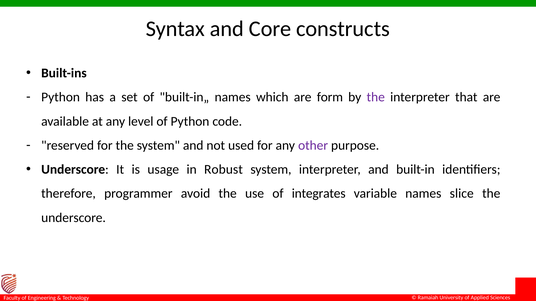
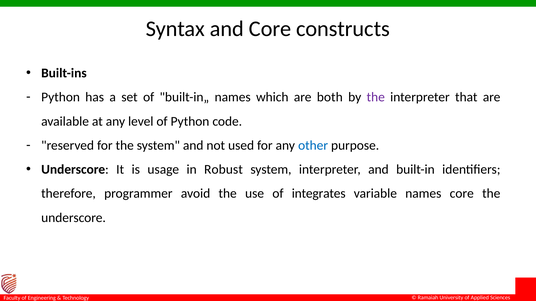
form: form -> both (330, 97)
other colour: purple -> blue (313, 146)
names slice: slice -> core (462, 194)
